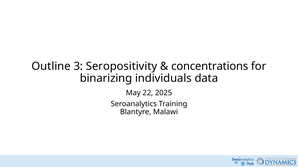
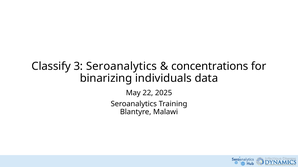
Outline: Outline -> Classify (51, 66)
3 Seropositivity: Seropositivity -> Seroanalytics (121, 66)
